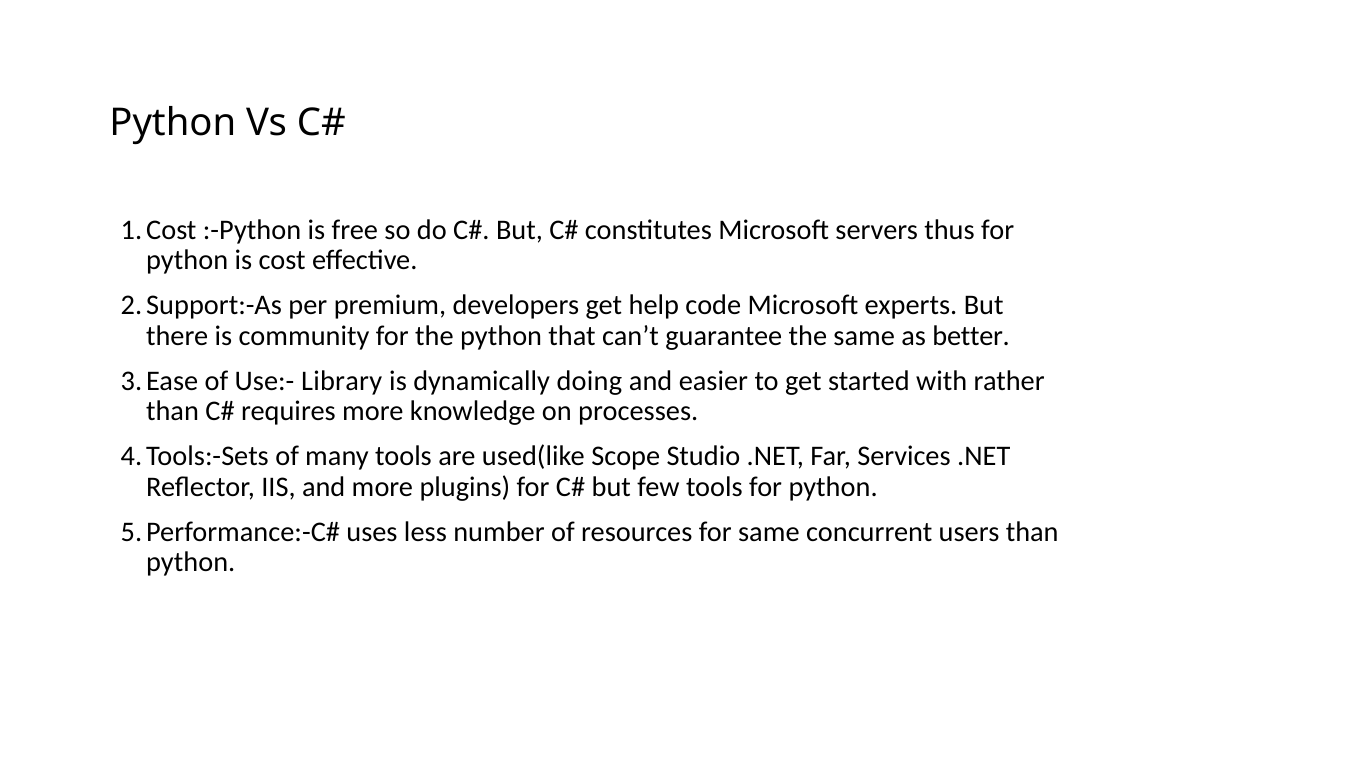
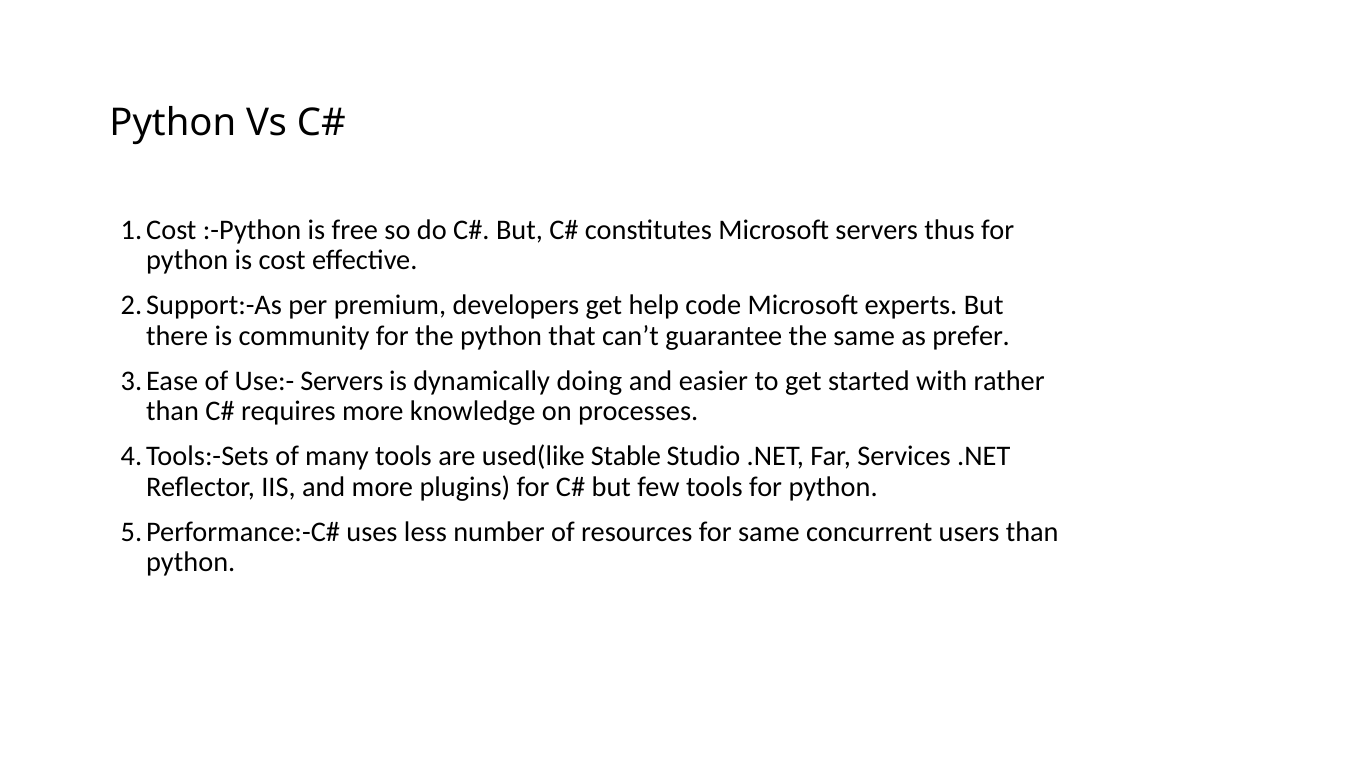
better: better -> prefer (971, 336)
Use:- Library: Library -> Servers (342, 381)
Scope: Scope -> Stable (626, 456)
